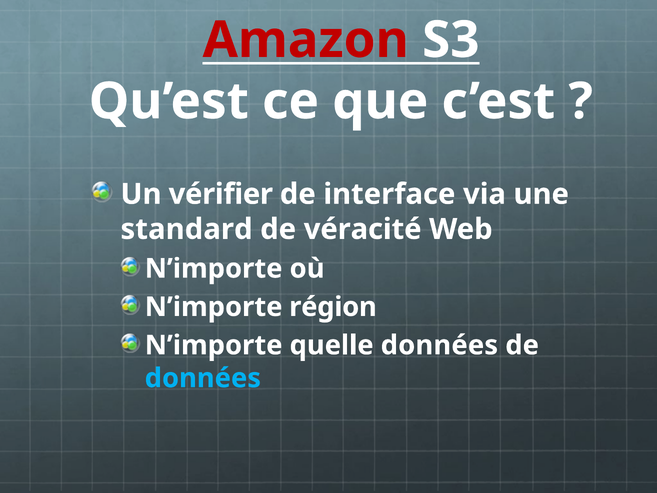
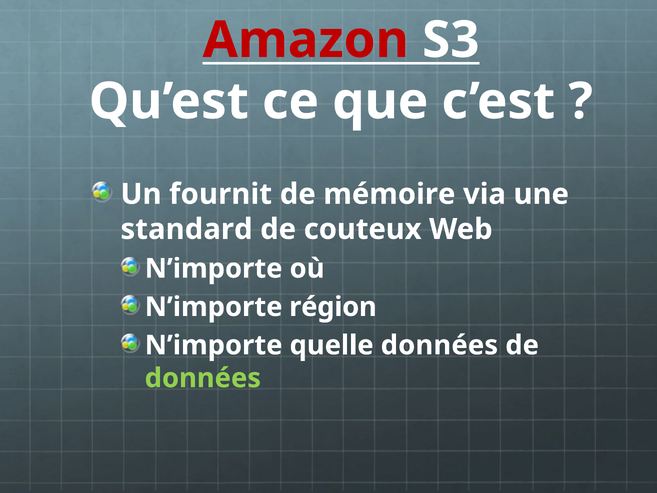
vérifier: vérifier -> fournit (221, 194)
interface: interface -> mémoire (389, 194)
véracité: véracité -> couteux (363, 229)
données colour: light blue -> light green (203, 378)
